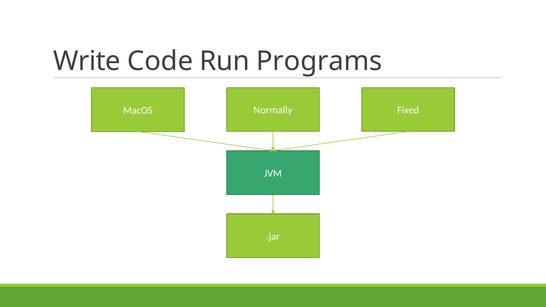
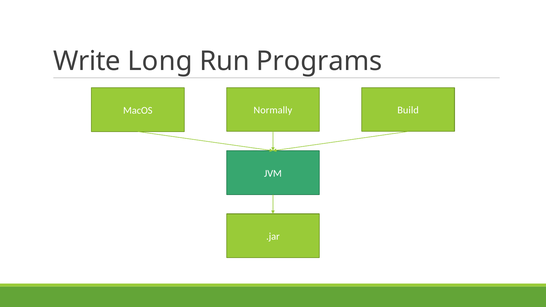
Code: Code -> Long (160, 61)
Fixed: Fixed -> Build (408, 110)
